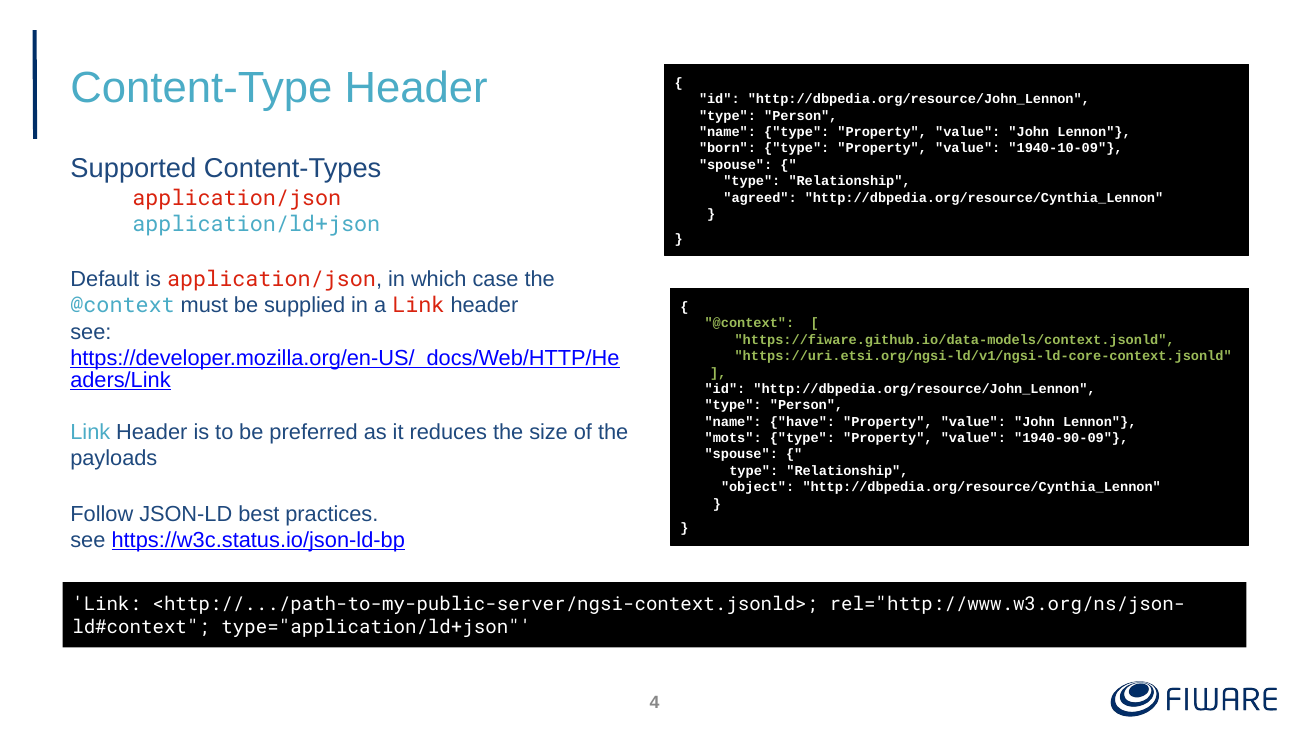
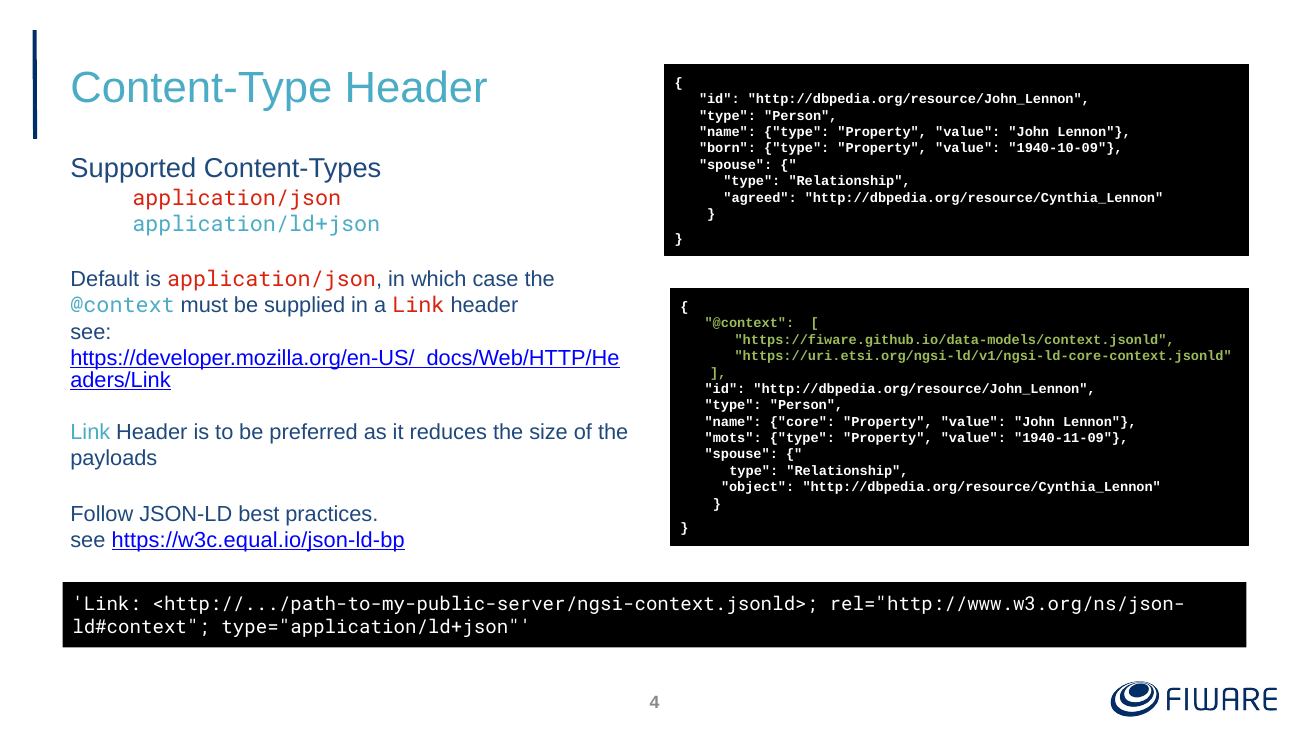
have: have -> core (802, 422)
1940-90-09: 1940-90-09 -> 1940-11-09 (1071, 438)
https://w3c.status.io/json-ld-bp: https://w3c.status.io/json-ld-bp -> https://w3c.equal.io/json-ld-bp (258, 540)
